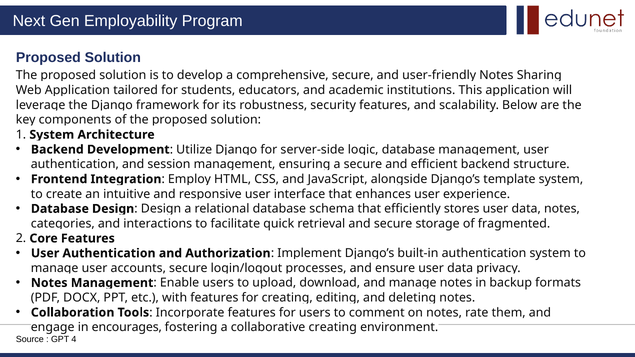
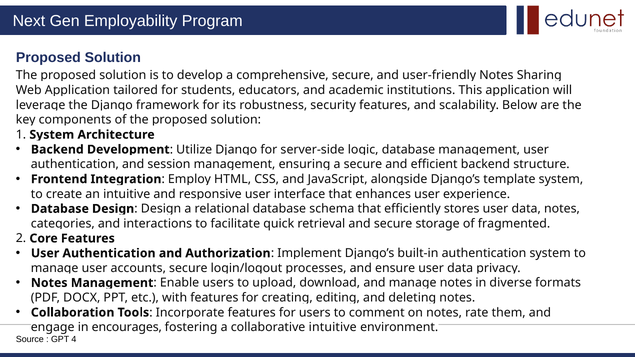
backup: backup -> diverse (511, 283)
collaborative creating: creating -> intuitive (333, 327)
